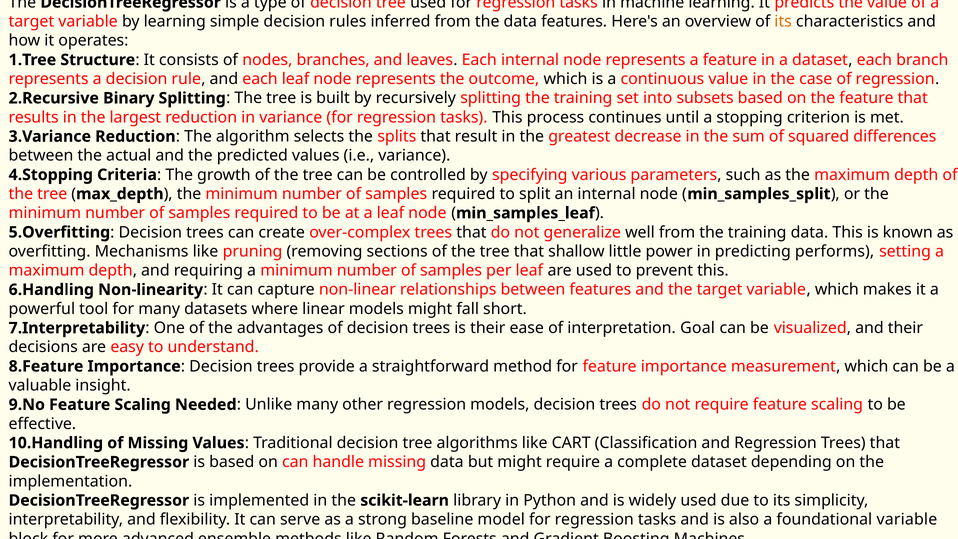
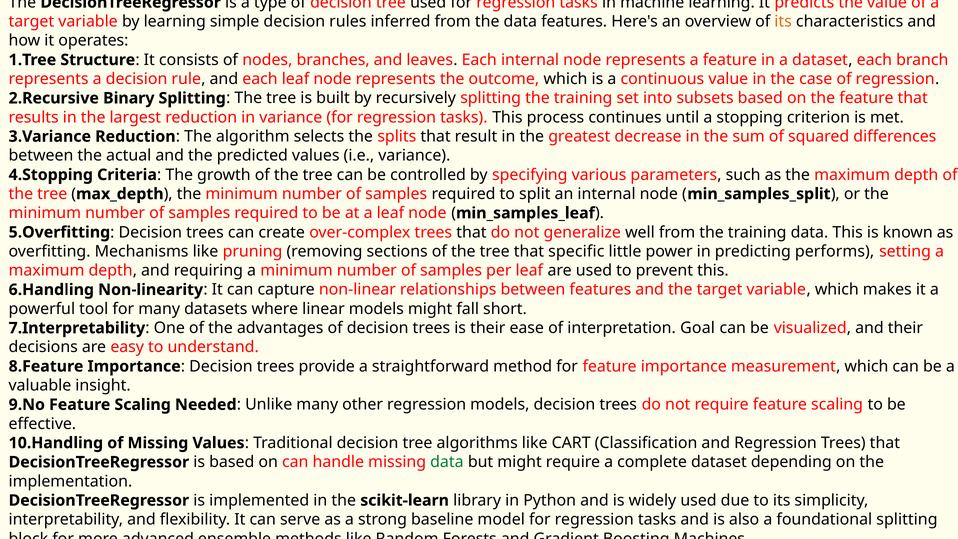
shallow: shallow -> specific (576, 251)
data colour: black -> green (447, 462)
foundational variable: variable -> splitting (907, 519)
